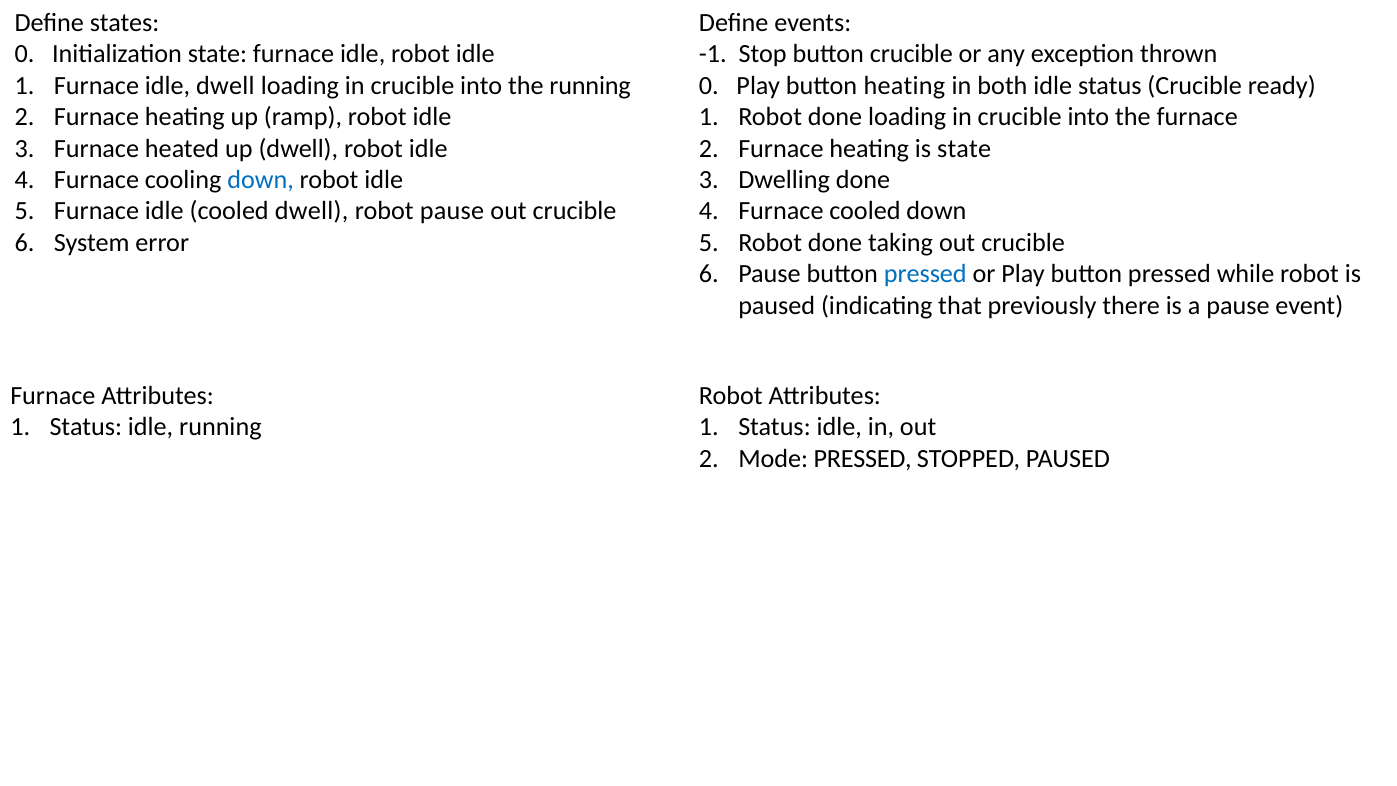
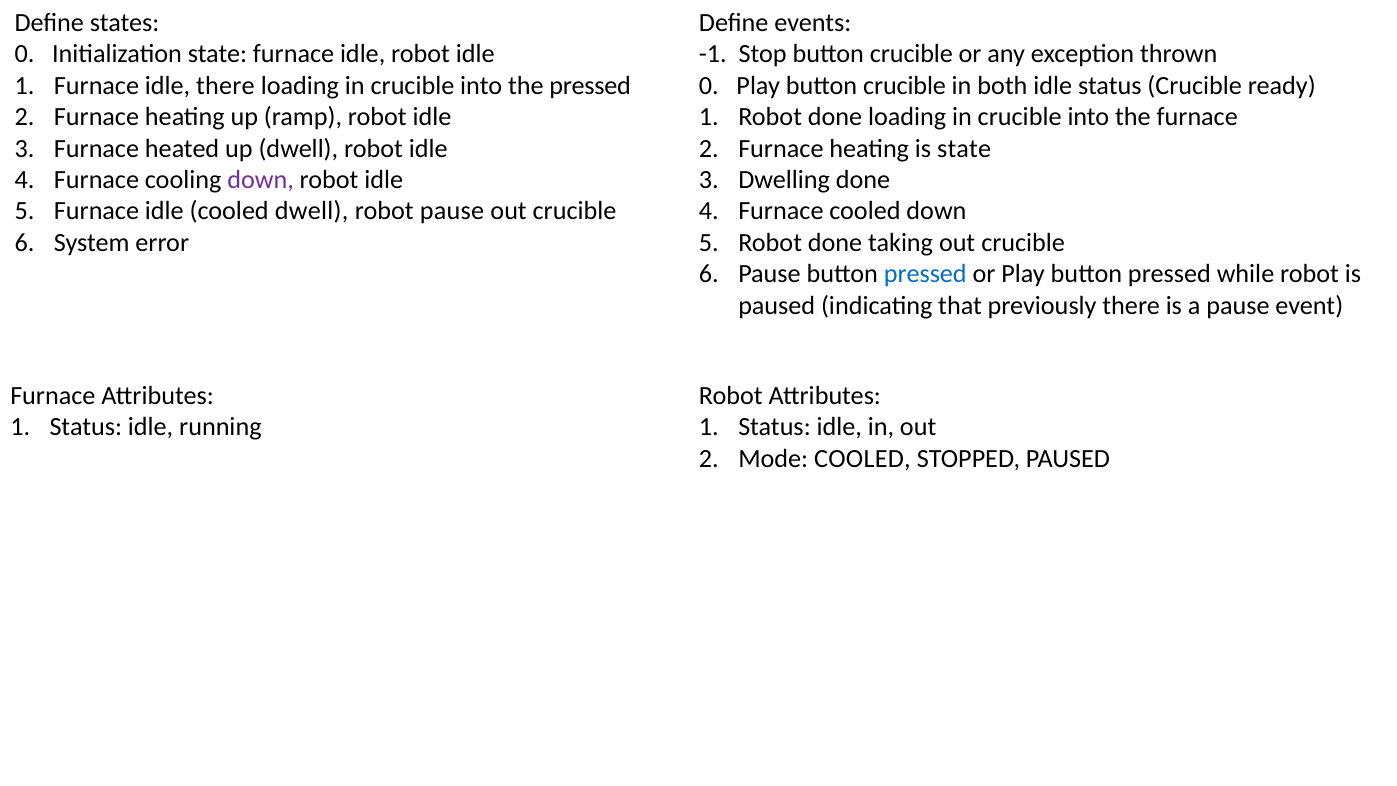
idle dwell: dwell -> there (225, 86)
the running: running -> pressed (590, 86)
Play button heating: heating -> crucible (905, 86)
down colour: blue -> purple (261, 180)
Mode PRESSED: PRESSED -> COOLED (862, 458)
